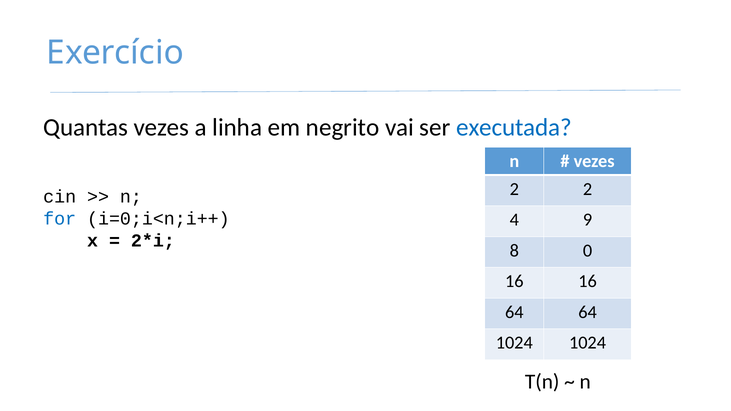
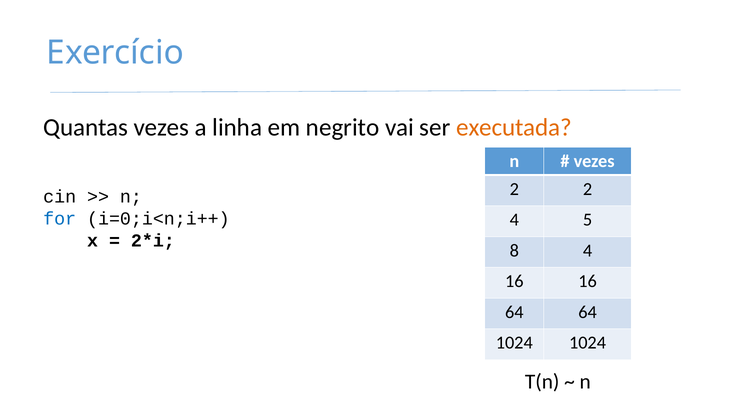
executada colour: blue -> orange (514, 128)
9: 9 -> 5 (588, 220)
8 0: 0 -> 4 (588, 251)
